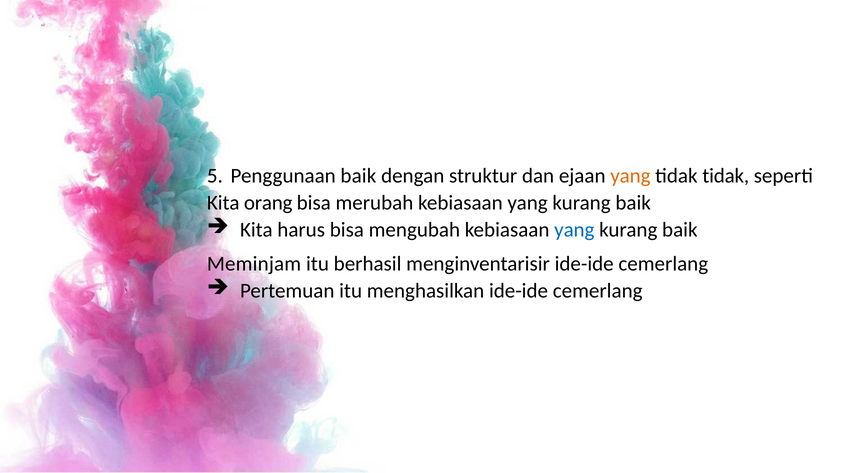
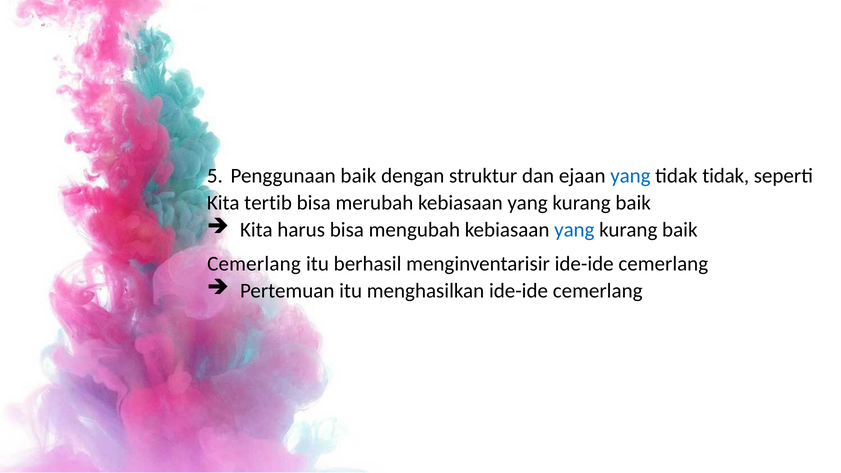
yang colour: orange -> blue (630, 176)
orang: orang -> tertib (268, 203)
Meminjam: Meminjam -> Cemerlang (254, 264)
